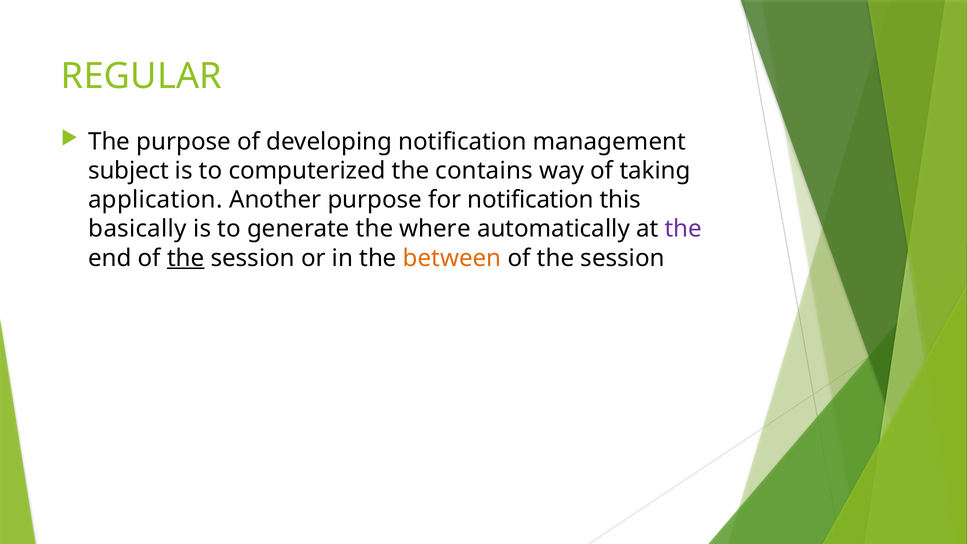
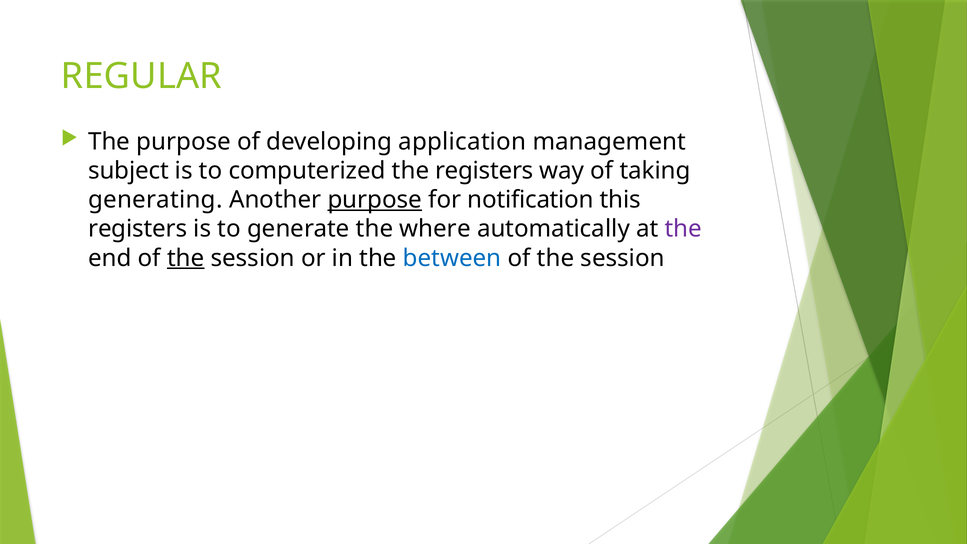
developing notification: notification -> application (462, 142)
the contains: contains -> registers (484, 171)
application: application -> generating (155, 200)
purpose underline: none -> present (375, 200)
basically: basically -> registers (138, 229)
between colour: orange -> blue (452, 258)
